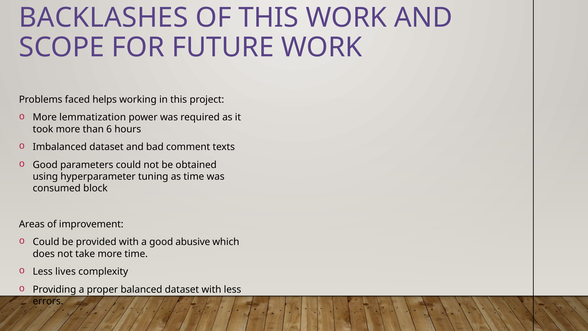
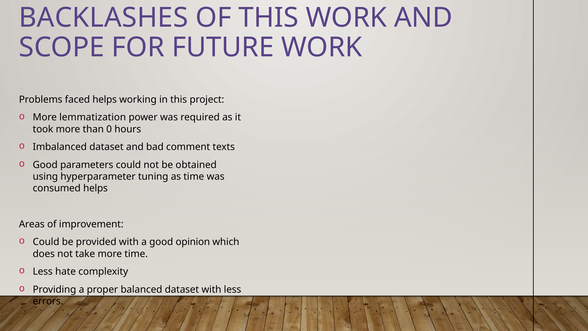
6: 6 -> 0 (109, 129)
consumed block: block -> helps (95, 188)
abusive: abusive -> opinion (193, 242)
lives: lives -> hate (66, 271)
